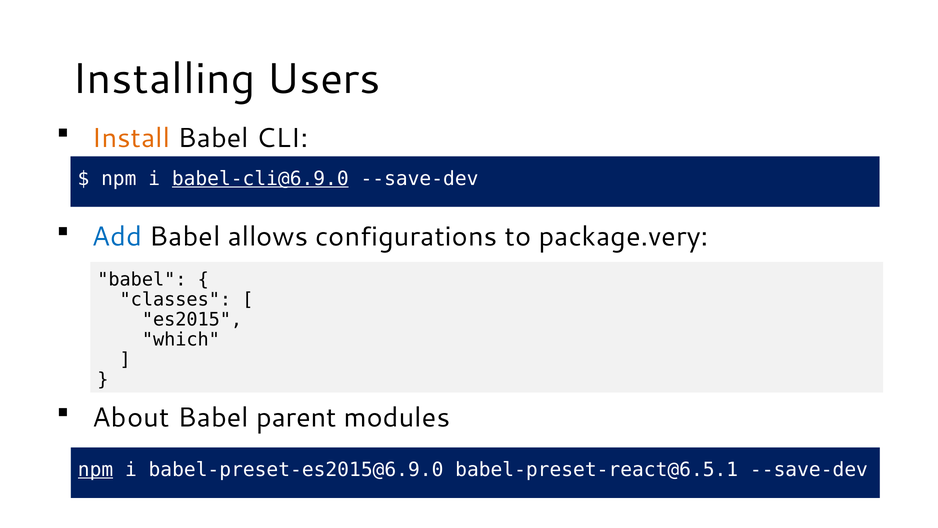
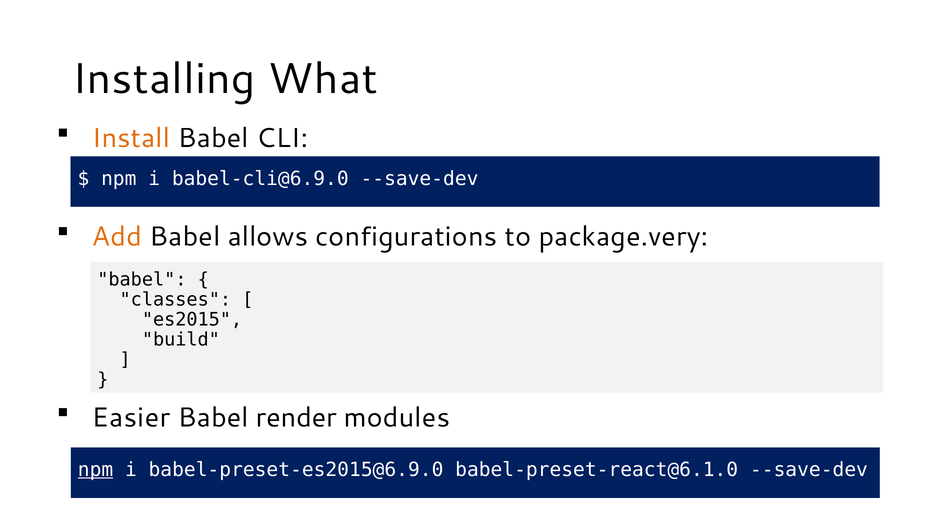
Users: Users -> What (323, 79)
babel-cli@6.9.0 underline: present -> none (260, 178)
Add colour: blue -> orange (117, 237)
which: which -> build (181, 339)
About: About -> Easier (131, 417)
parent: parent -> render (296, 417)
babel-preset-react@6.5.1: babel-preset-react@6.5.1 -> babel-preset-react@6.1.0 (597, 469)
